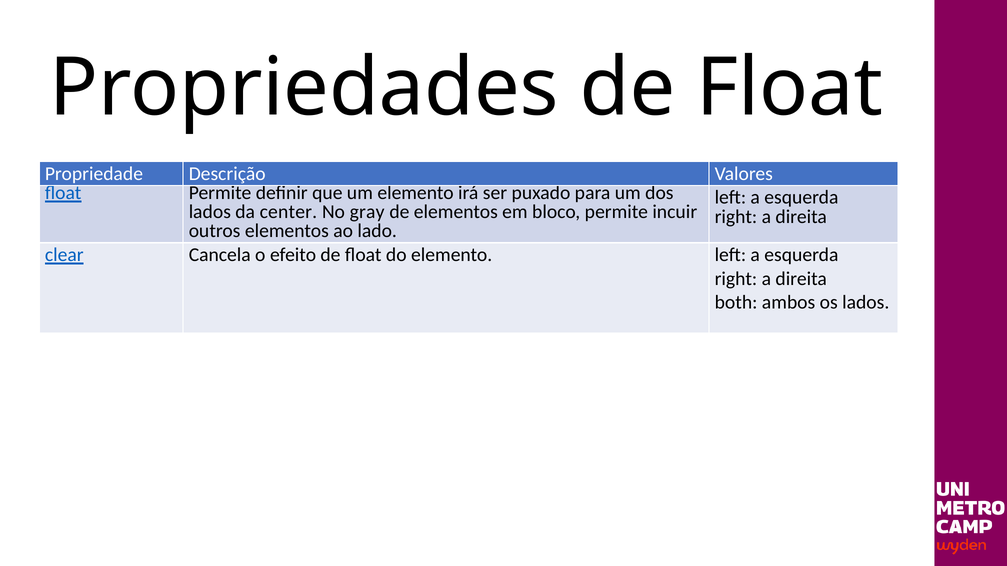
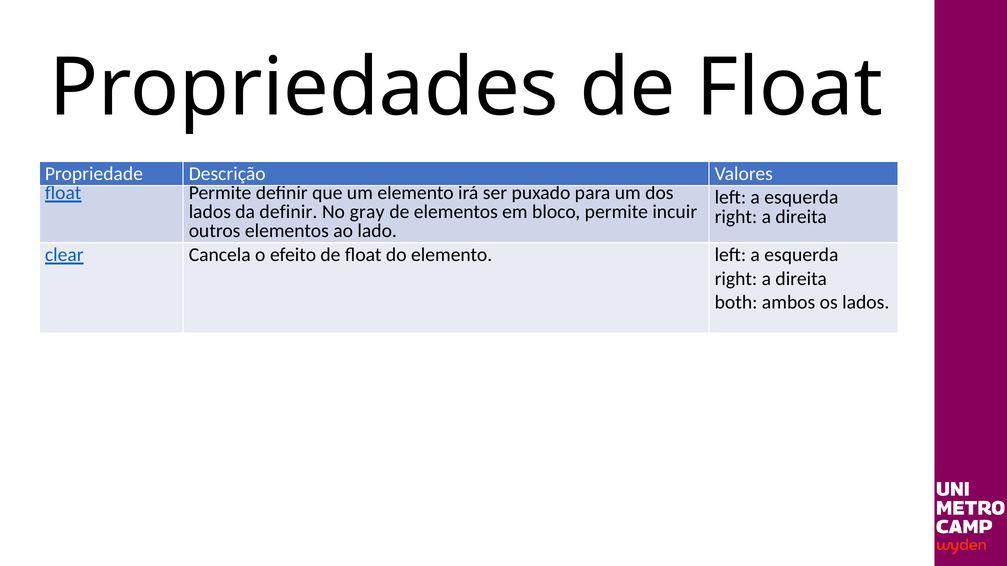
da center: center -> definir (288, 212)
